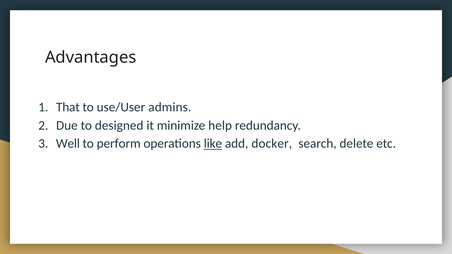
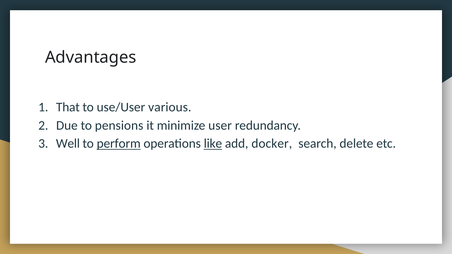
admins: admins -> various (170, 107)
designed: designed -> pensions (119, 126)
help: help -> user (220, 126)
perform underline: none -> present (119, 144)
